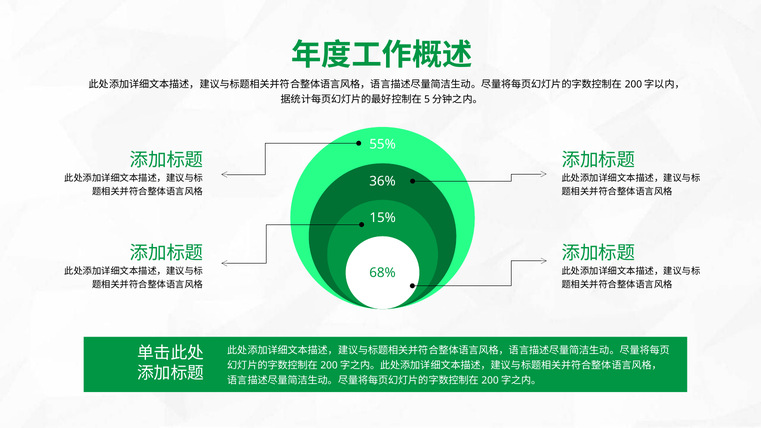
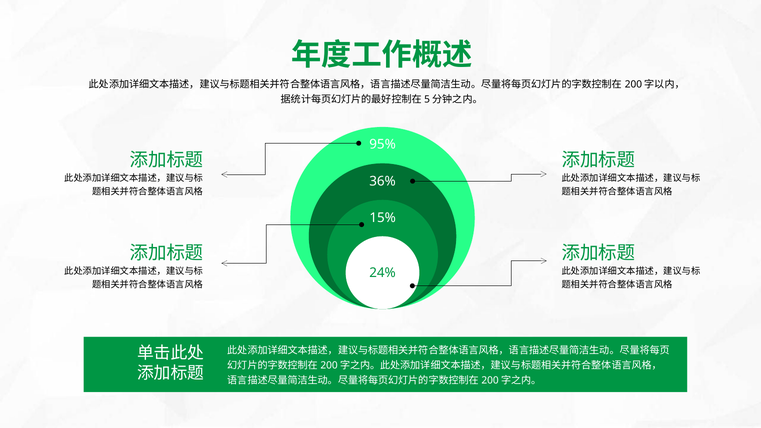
55%: 55% -> 95% (383, 145)
68%: 68% -> 24% (383, 273)
